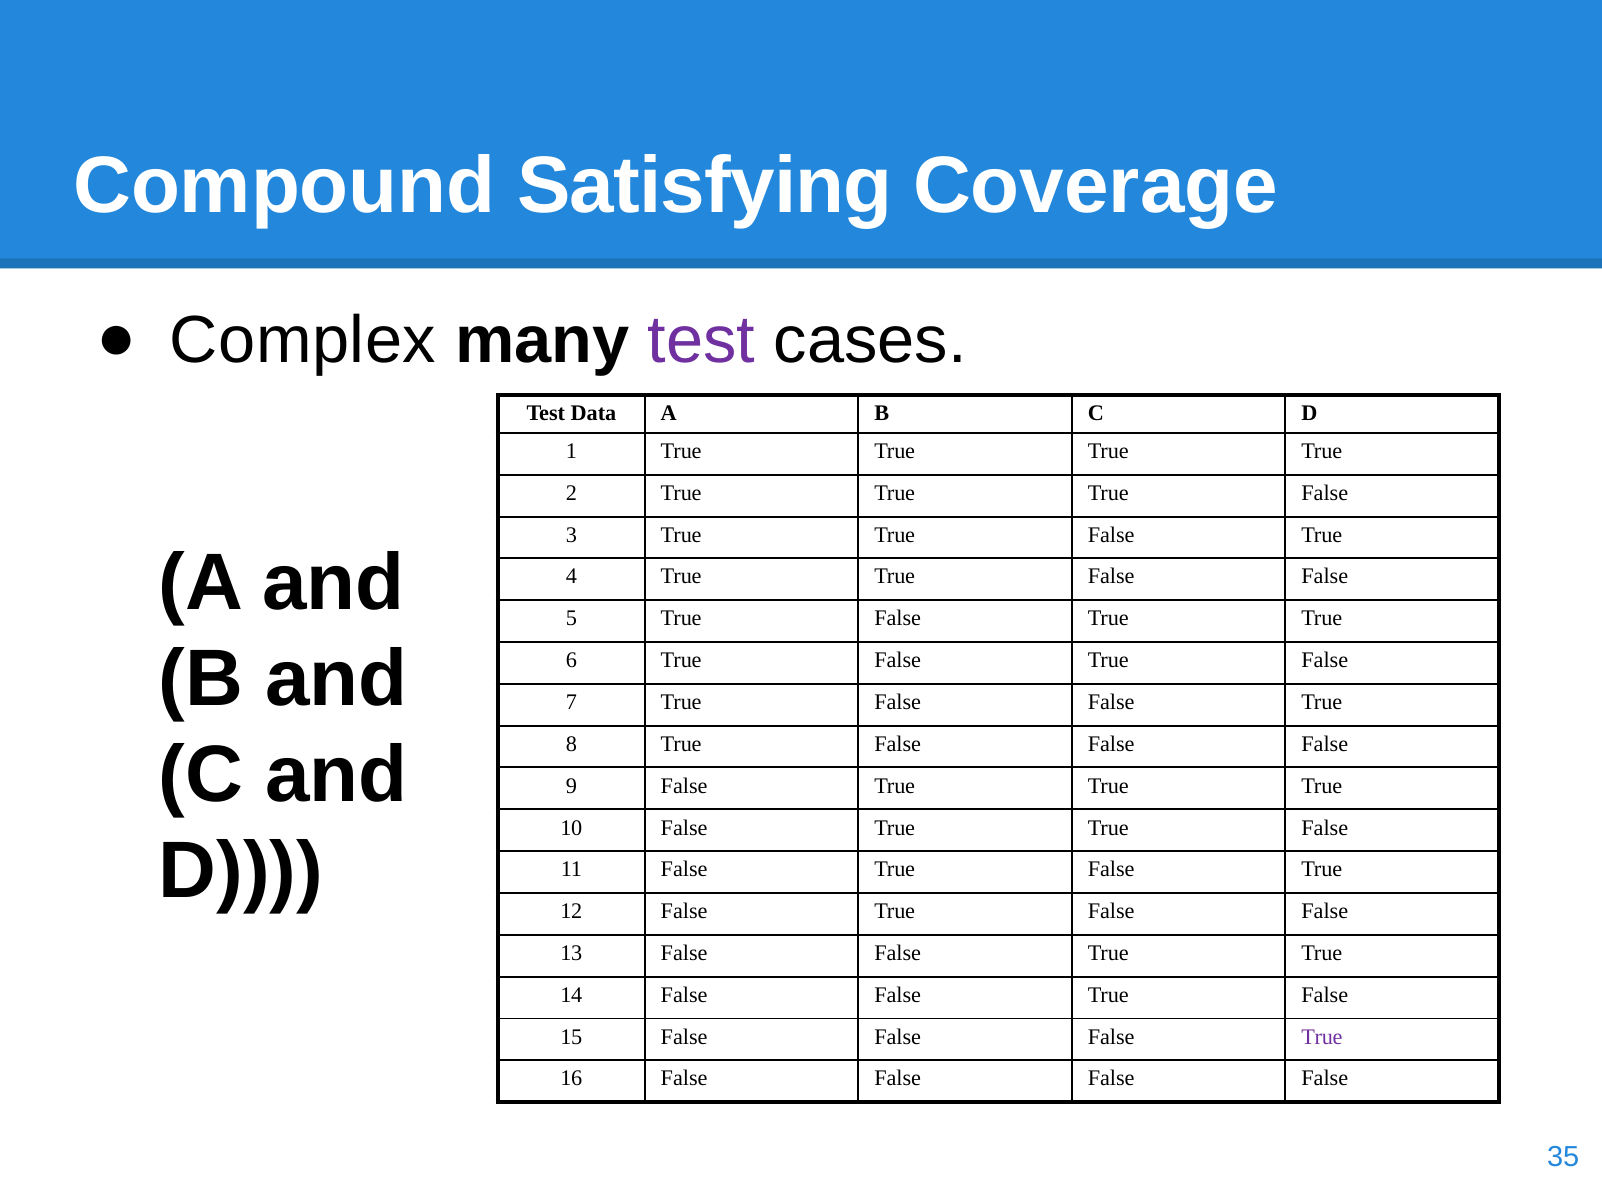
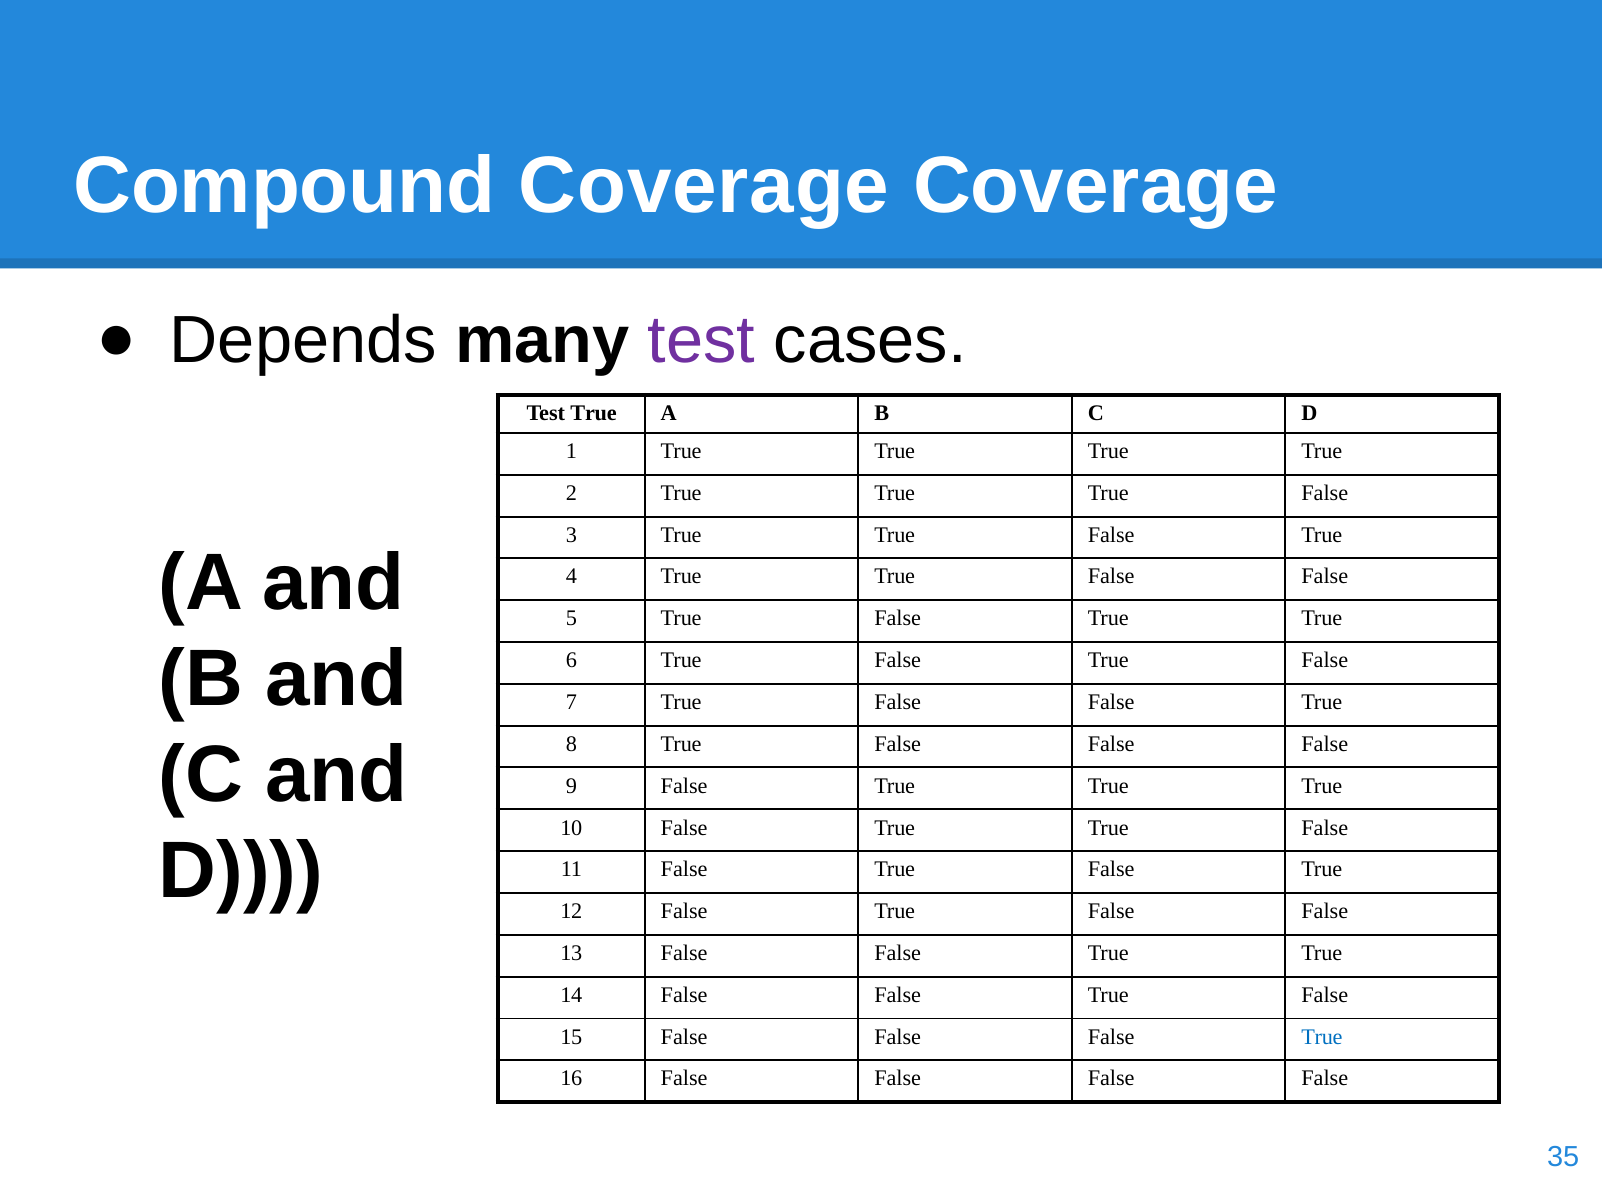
Compound Satisfying: Satisfying -> Coverage (704, 186)
Complex: Complex -> Depends (303, 341)
Test Data: Data -> True (594, 413)
True colour: purple -> blue (1322, 1037)
